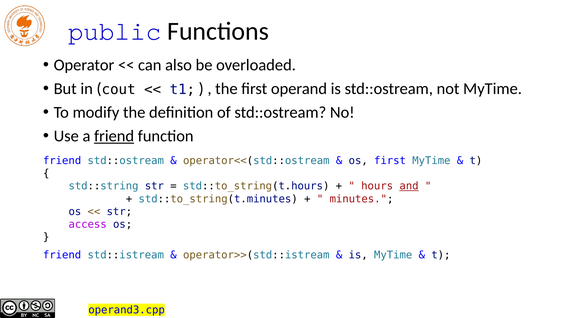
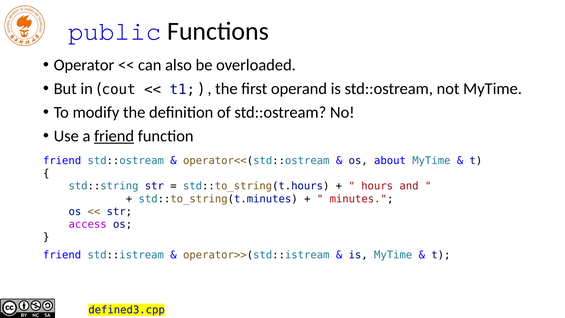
os first: first -> about (390, 161)
and underline: present -> none (409, 186)
operand3.cpp: operand3.cpp -> defined3.cpp (127, 310)
